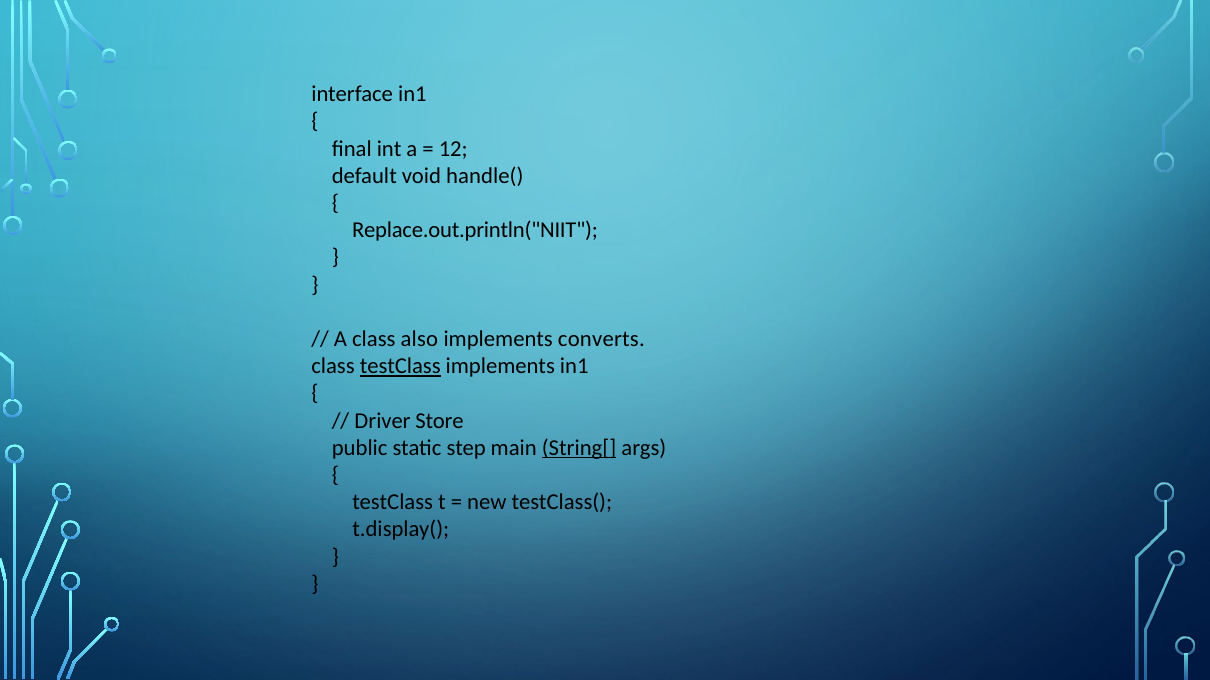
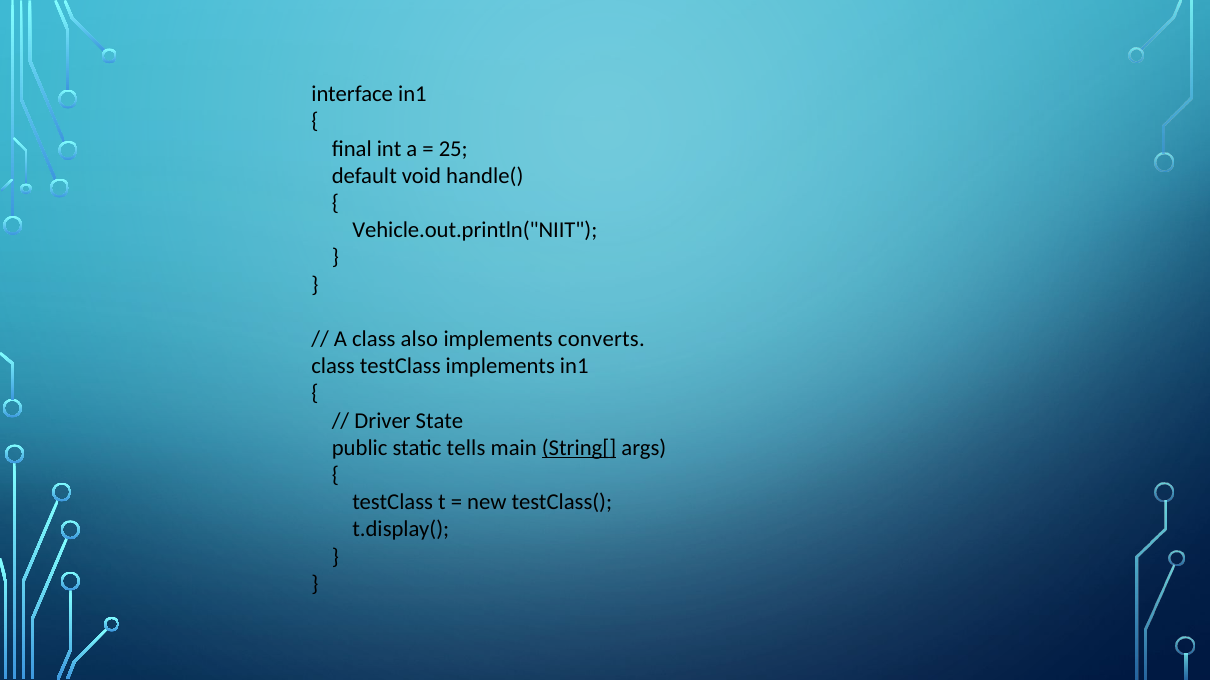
12: 12 -> 25 (453, 149)
Replace.out.println("NIIT: Replace.out.println("NIIT -> Vehicle.out.println("NIIT (475, 230)
testClass underline: present -> none (400, 366)
Store: Store -> State (439, 421)
step: step -> tells (466, 448)
